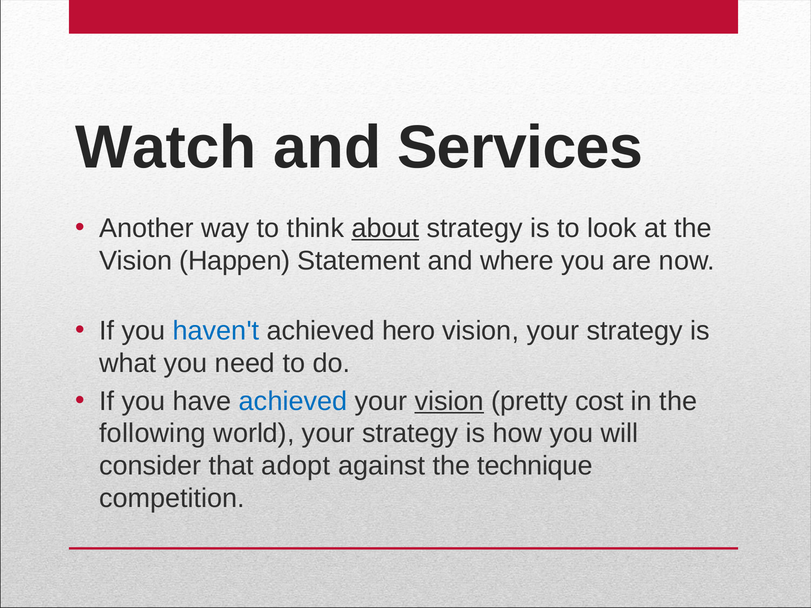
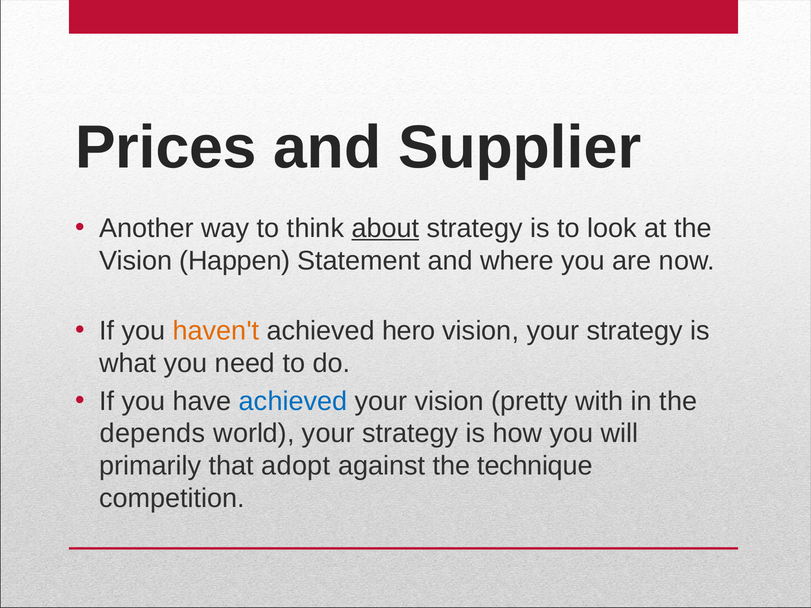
Watch: Watch -> Prices (166, 148)
Services: Services -> Supplier (520, 148)
haven't colour: blue -> orange (216, 331)
vision underline: present -> none (449, 401)
cost: cost -> with (599, 401)
following: following -> depends (153, 434)
consider: consider -> primarily (150, 466)
